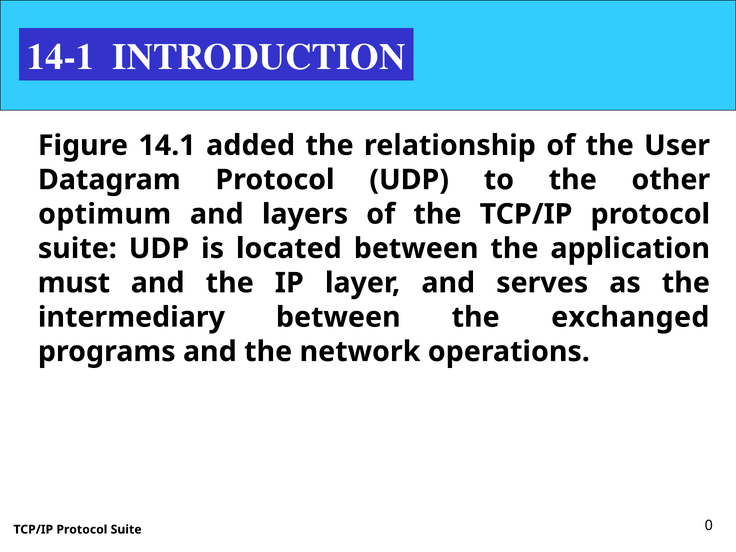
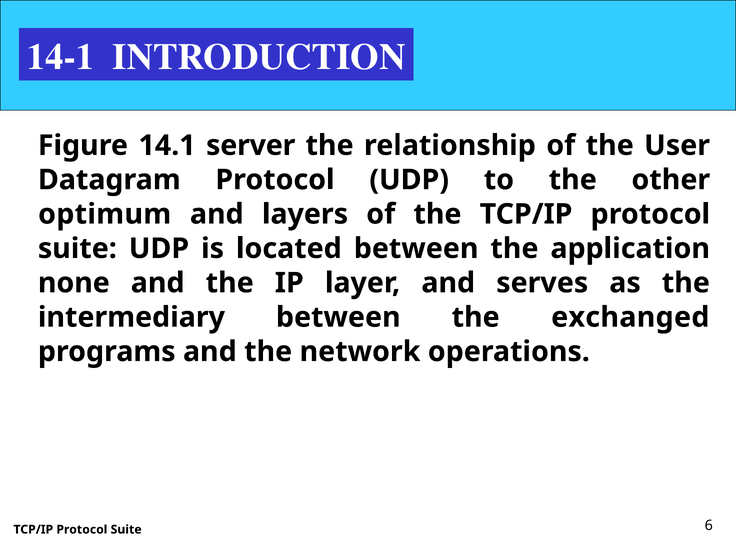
added: added -> server (251, 145)
must: must -> none (74, 283)
0: 0 -> 6 (709, 526)
